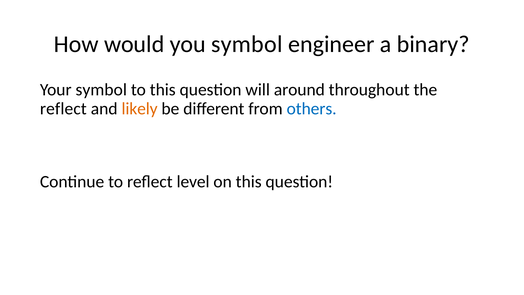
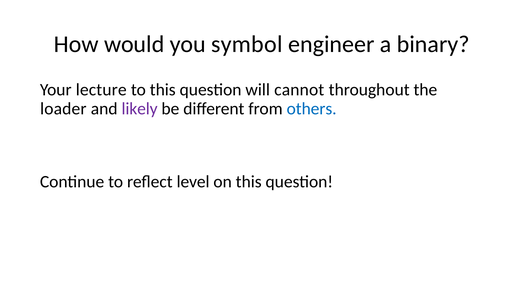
Your symbol: symbol -> lecture (101, 90)
around: around -> cannot (299, 90)
reflect: reflect -> loader (63, 109)
likely colour: orange -> purple (140, 109)
